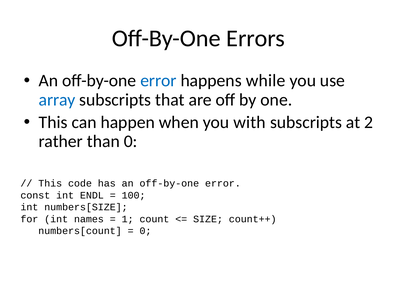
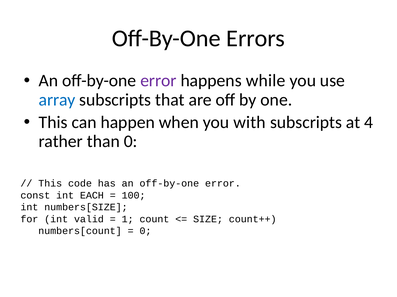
error colour: blue -> purple (158, 81)
2: 2 -> 4 (369, 123)
ENDL: ENDL -> EACH (92, 196)
names: names -> valid (89, 220)
